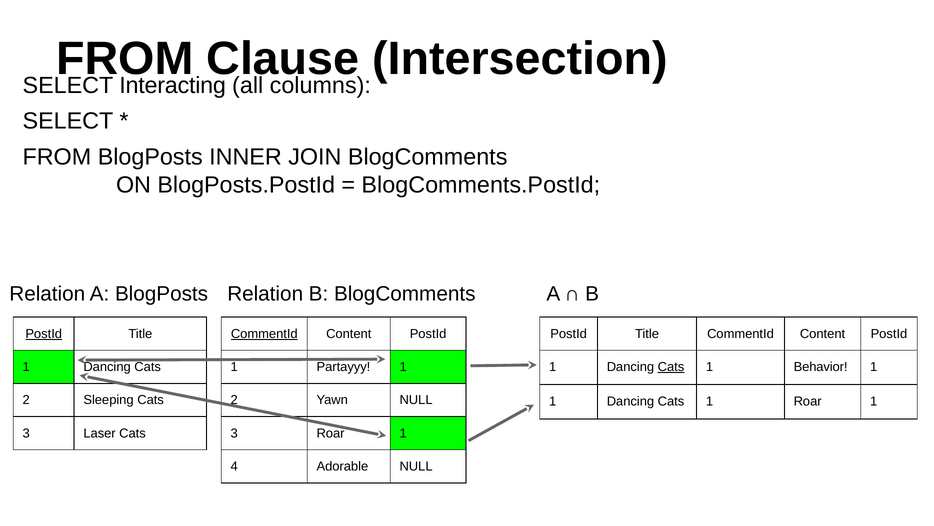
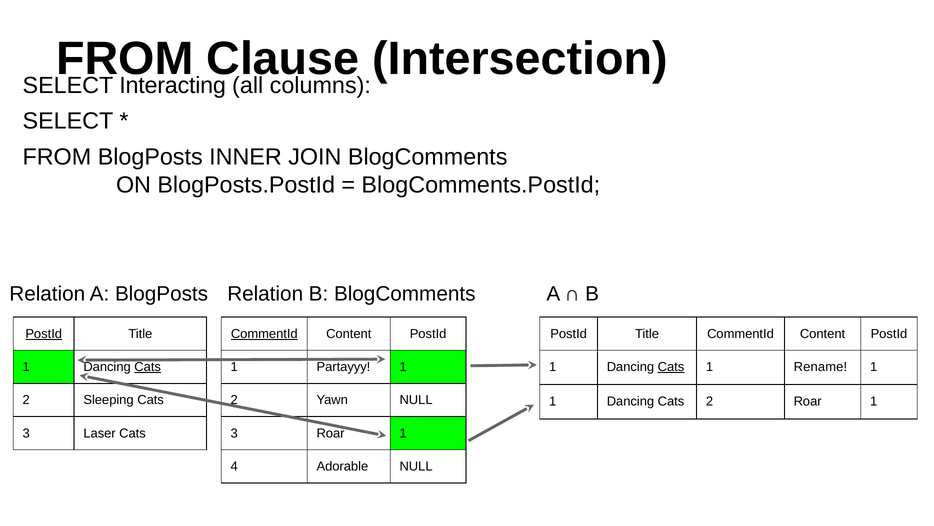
Cats underline: none -> present (148, 366)
Behavior: Behavior -> Rename (820, 366)
1: 1 -> 2 (710, 401)
